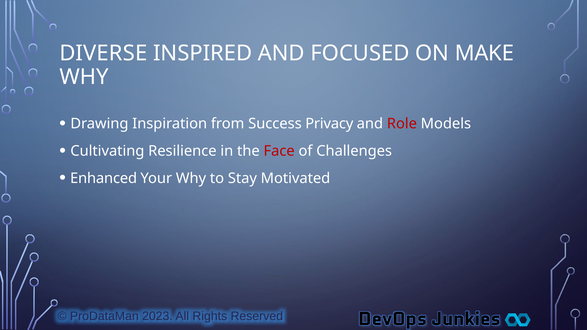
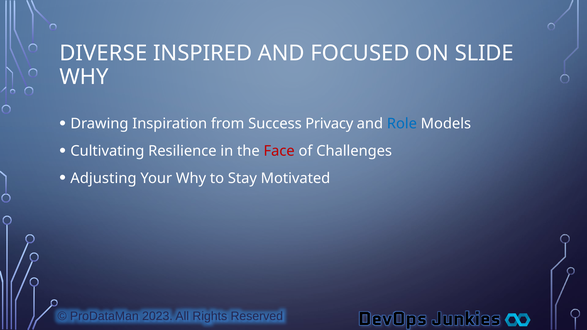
MAKE: MAKE -> SLIDE (484, 53)
Role colour: red -> blue (402, 124)
Enhanced: Enhanced -> Adjusting (103, 178)
